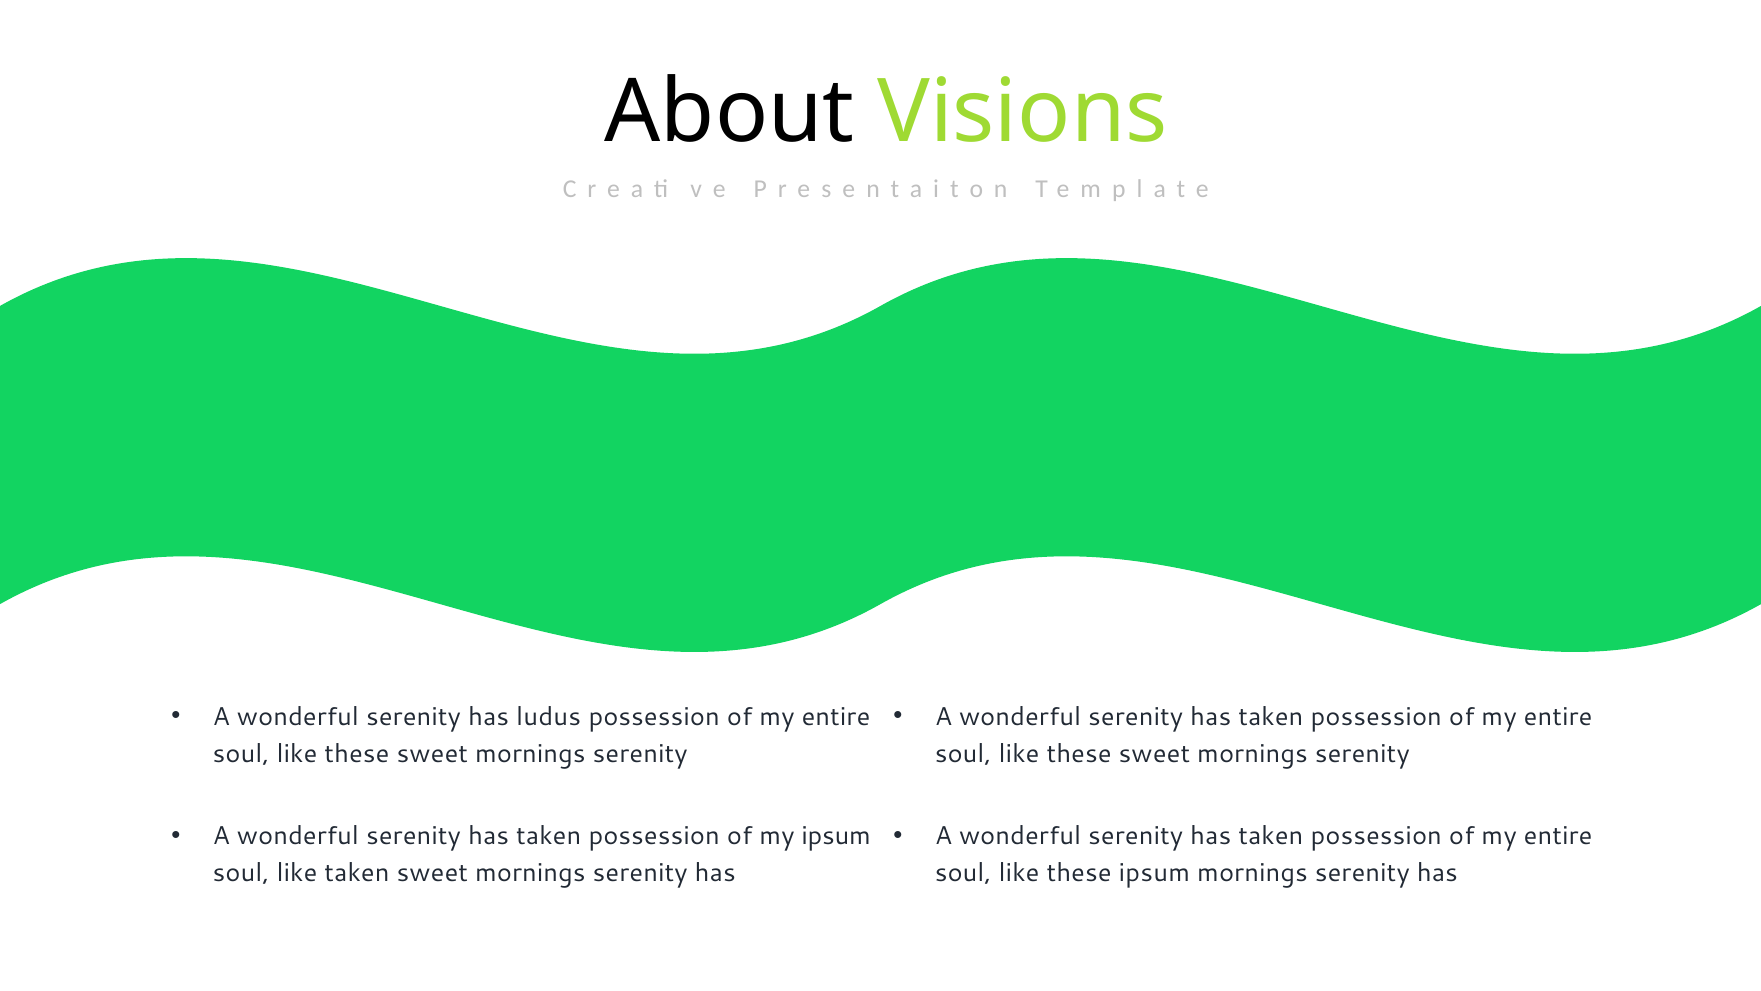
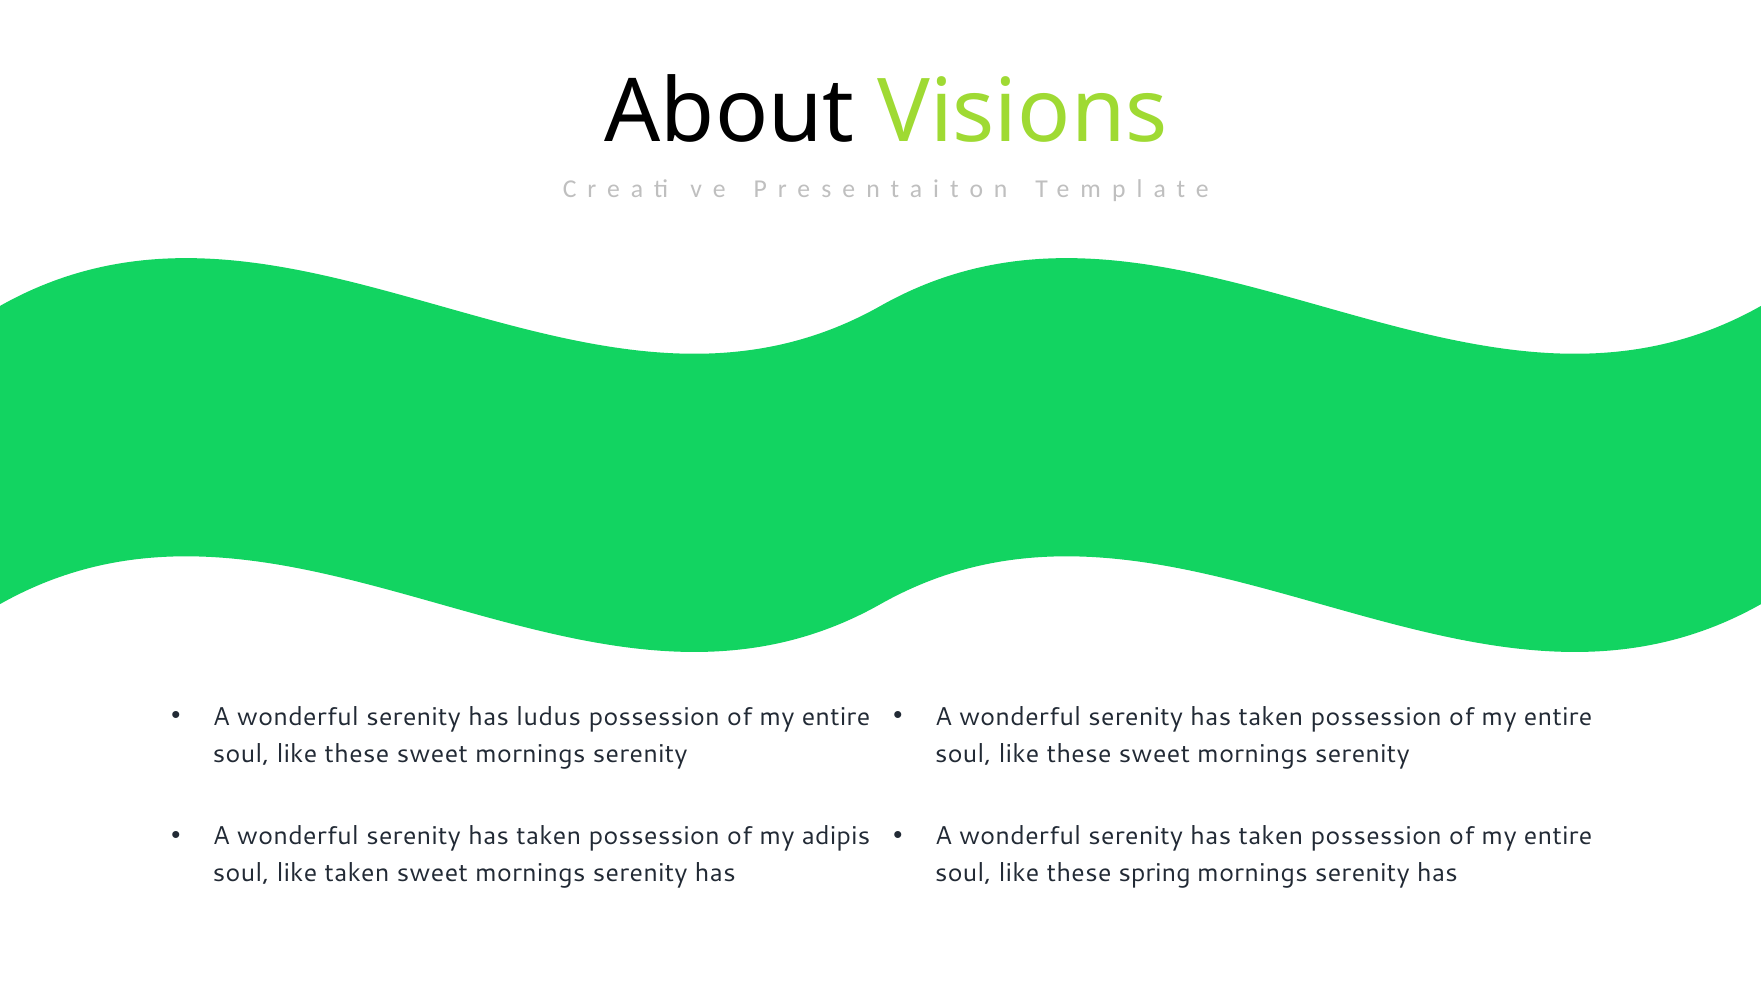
my ipsum: ipsum -> adipis (836, 836)
these ipsum: ipsum -> spring (1155, 873)
